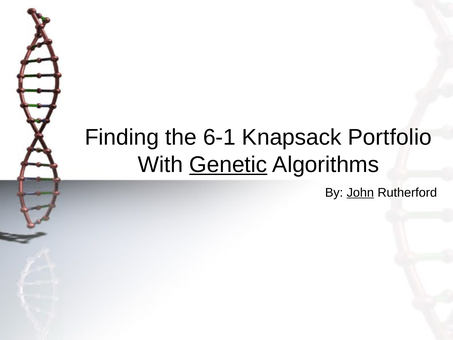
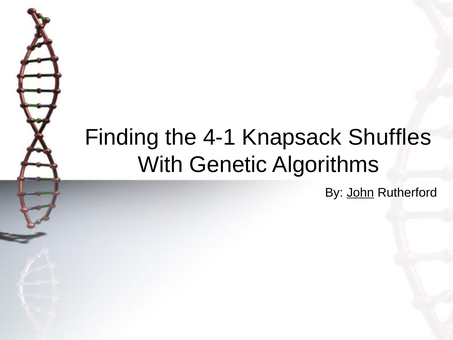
6-1: 6-1 -> 4-1 (219, 137)
Portfolio: Portfolio -> Shuffles (390, 137)
Genetic underline: present -> none (228, 165)
